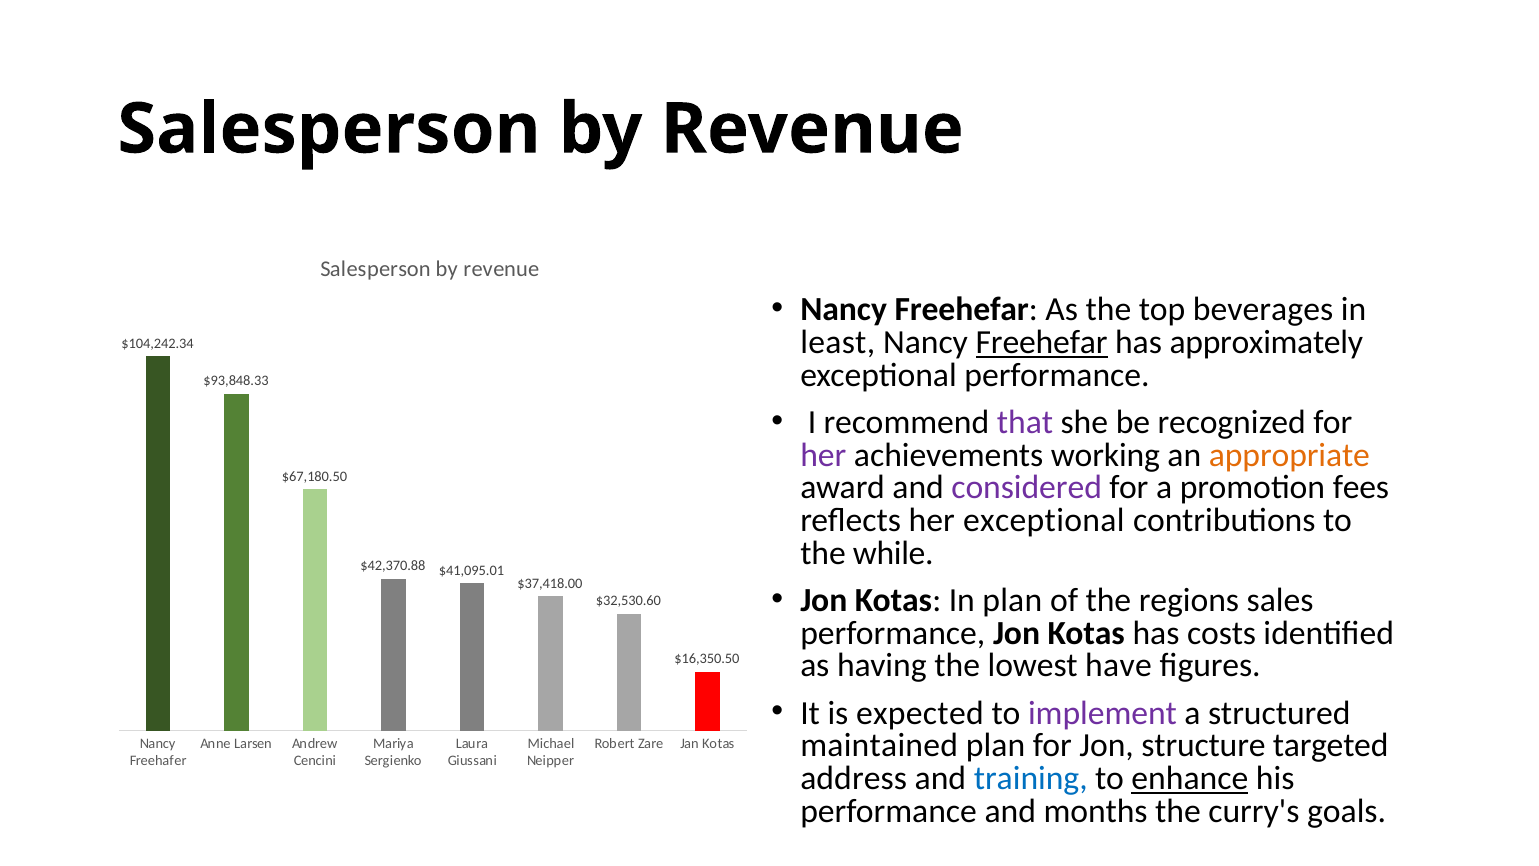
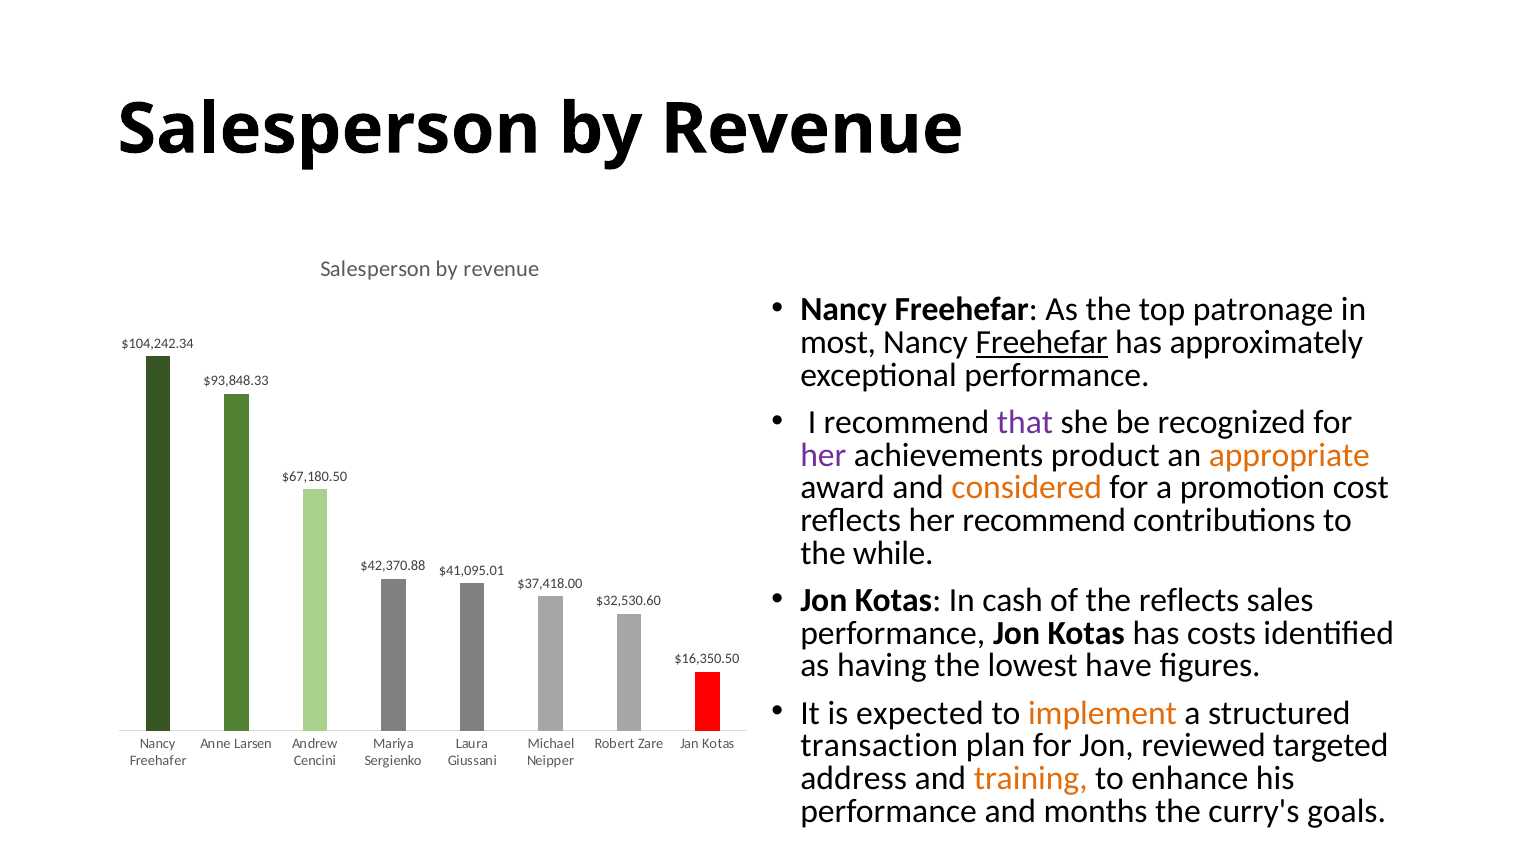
beverages: beverages -> patronage (1263, 310)
least: least -> most (838, 342)
working: working -> product (1105, 455)
considered colour: purple -> orange (1027, 488)
fees: fees -> cost (1361, 488)
her exceptional: exceptional -> recommend (1044, 520)
In plan: plan -> cash (1013, 600)
the regions: regions -> reflects (1189, 600)
implement colour: purple -> orange (1102, 713)
maintained: maintained -> transaction (879, 745)
structure: structure -> reviewed (1204, 745)
training colour: blue -> orange (1031, 778)
enhance underline: present -> none (1190, 778)
